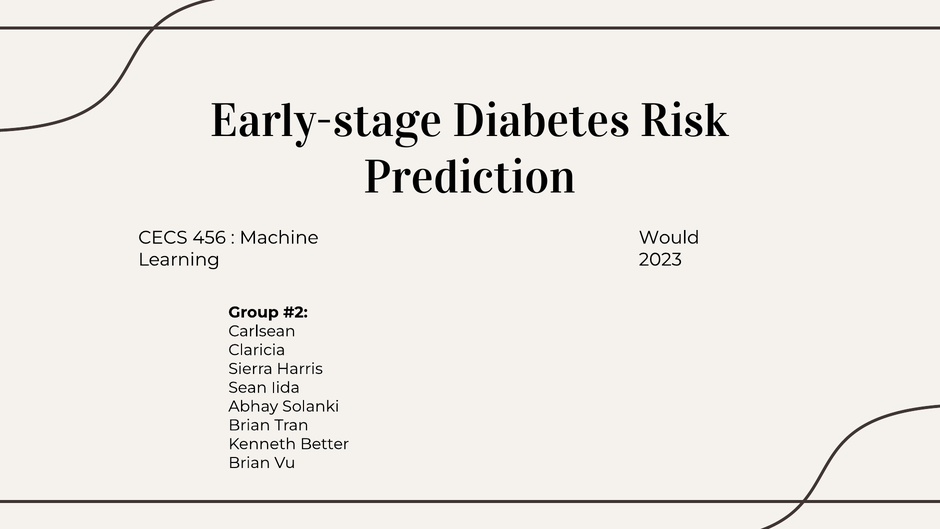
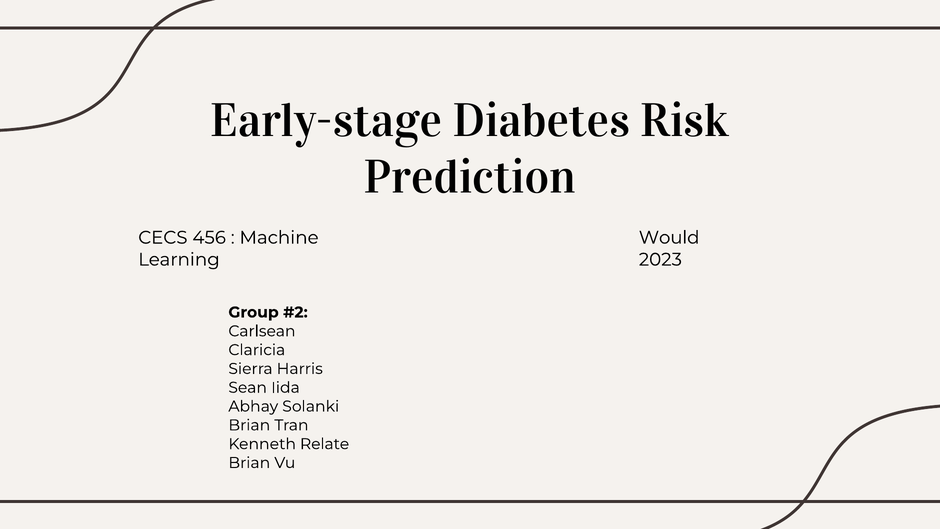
Better: Better -> Relate (325, 444)
